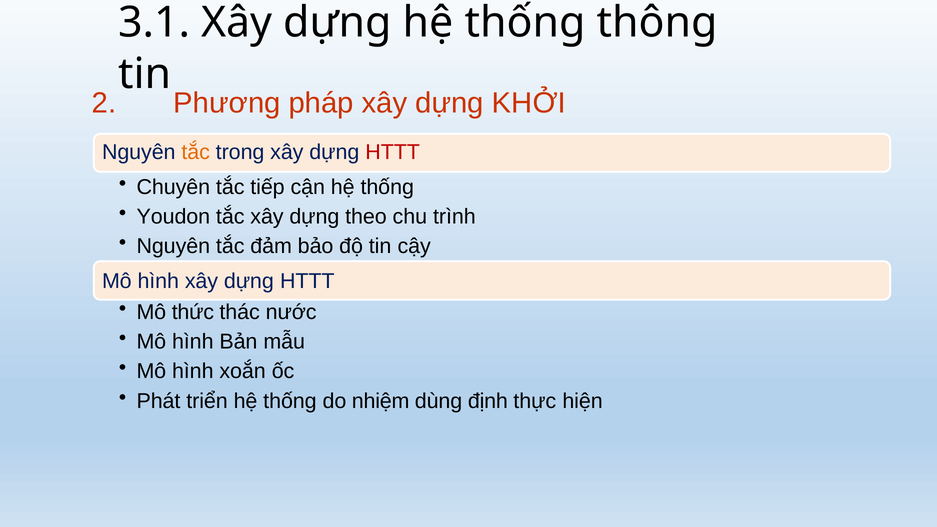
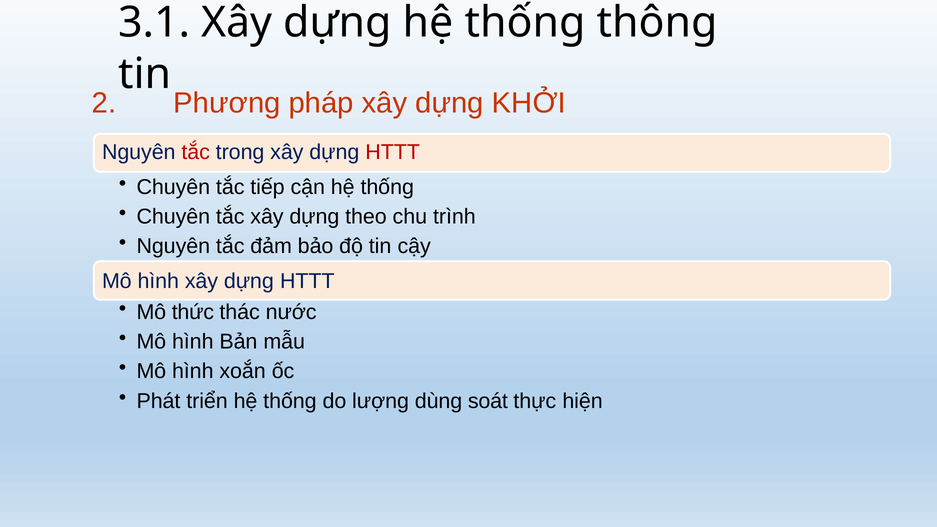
tắc colour: orange -> red (196, 152)
Youdon: Youdon -> Chuyên (173, 217)
nhiệm: nhiệm -> lượng (381, 401)
định: định -> soát (488, 401)
